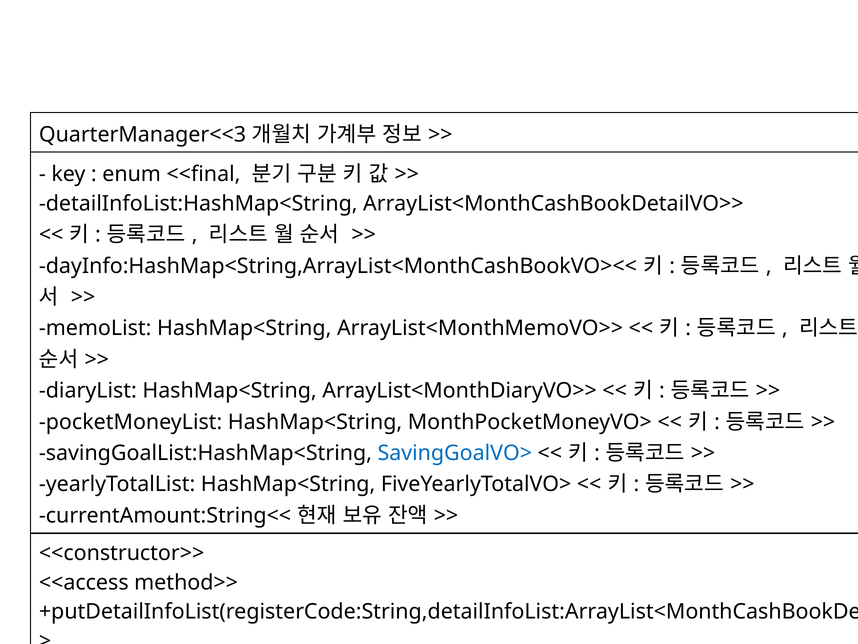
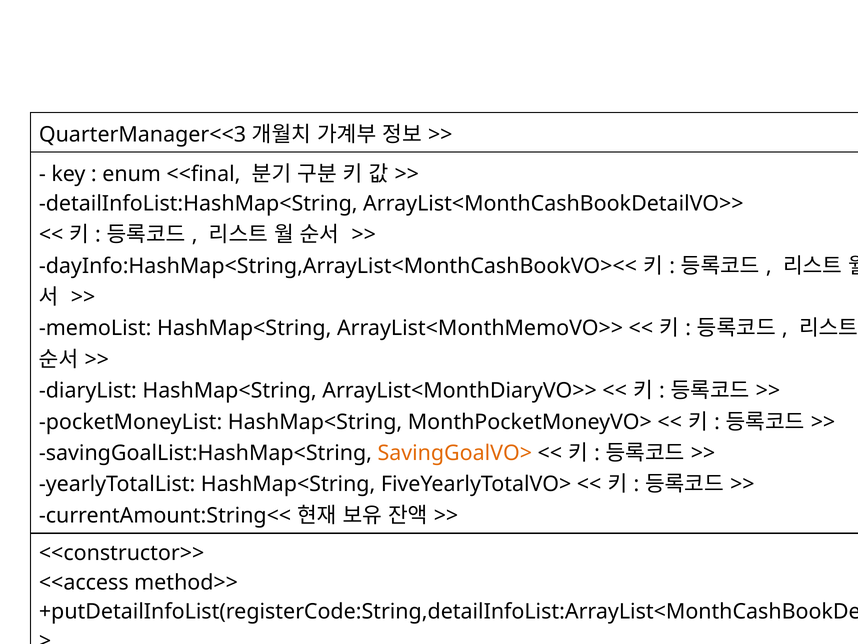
SavingGoalVO> colour: blue -> orange (455, 453)
